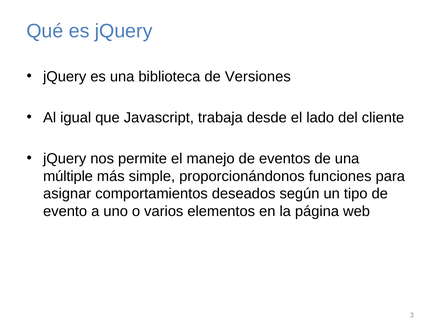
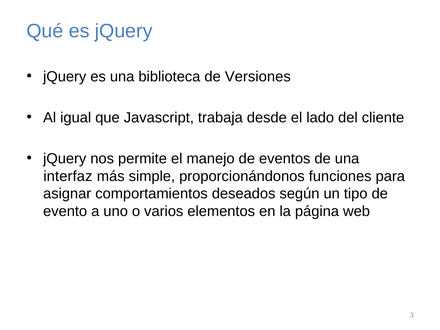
múltiple: múltiple -> interfaz (68, 176)
